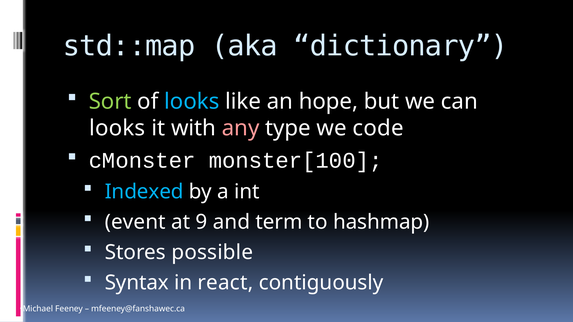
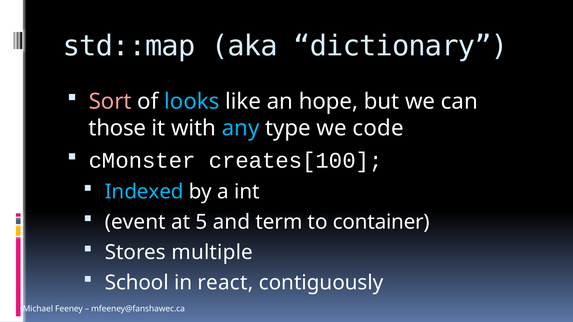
Sort colour: light green -> pink (110, 102)
looks: looks -> those (117, 128)
any colour: pink -> light blue (241, 128)
monster[100: monster[100 -> creates[100 (296, 161)
9: 9 -> 5 (202, 222)
hashmap: hashmap -> container (381, 222)
possible: possible -> multiple (212, 253)
Syntax: Syntax -> School (137, 283)
